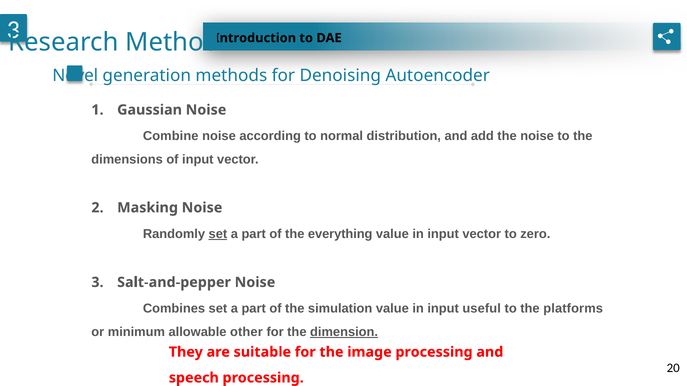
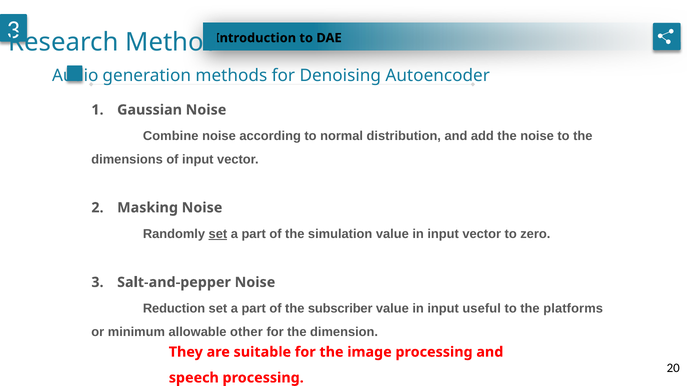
Novel: Novel -> Audio (75, 76)
everything: everything -> simulation (340, 234)
Combines: Combines -> Reduction (174, 309)
simulation: simulation -> subscriber (340, 309)
dimension underline: present -> none (344, 332)
